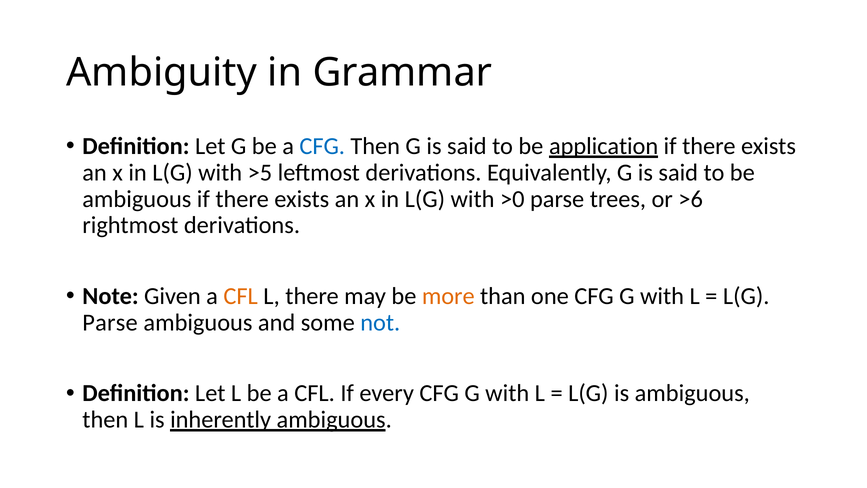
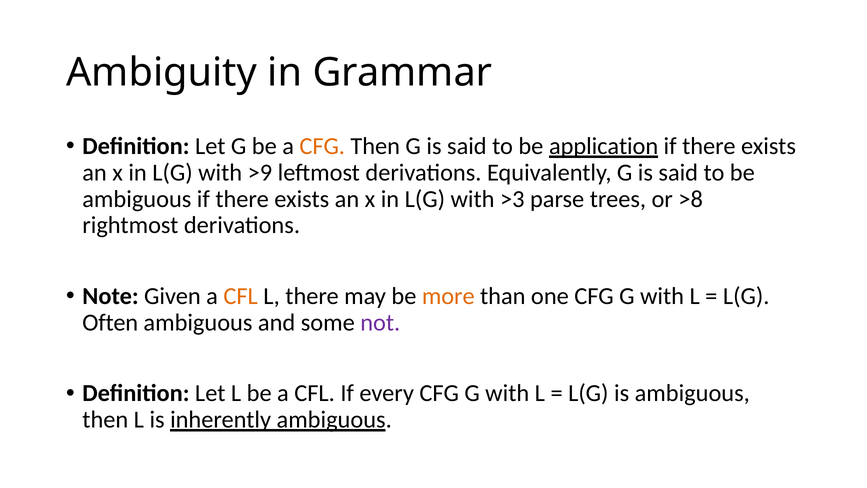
CFG colour: blue -> orange (322, 146)
>5: >5 -> >9 (260, 172)
>0: >0 -> >3 (512, 199)
>6: >6 -> >8 (691, 199)
Parse: Parse -> Often (110, 322)
not colour: blue -> purple (380, 322)
